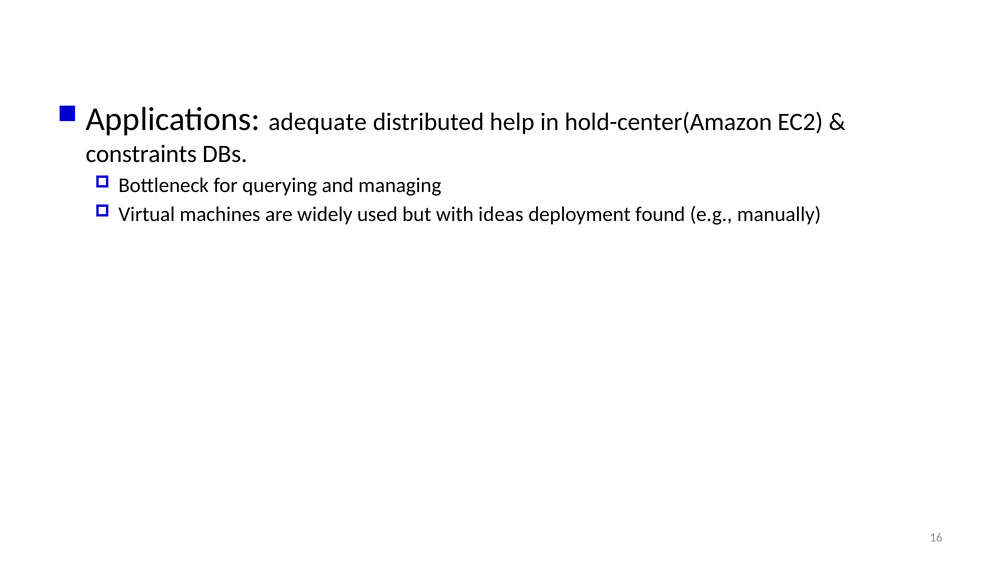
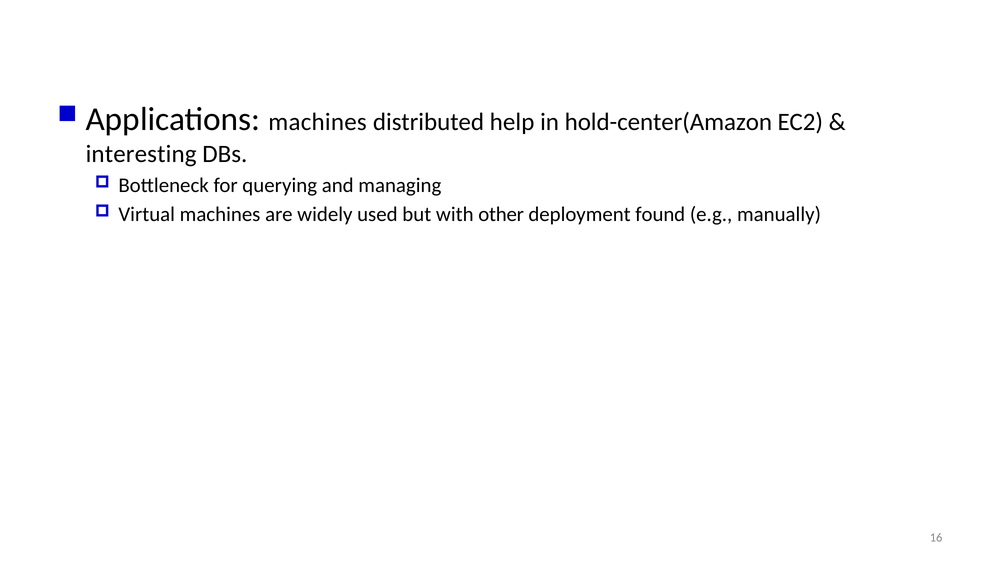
Applications adequate: adequate -> machines (318, 122)
constraints: constraints -> interesting (141, 154)
ideas: ideas -> other (501, 215)
